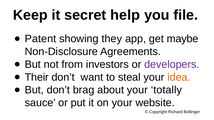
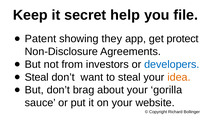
maybe: maybe -> protect (183, 39)
developers colour: purple -> blue (172, 65)
Their: Their -> Steal (37, 77)
totally: totally -> gorilla (166, 90)
